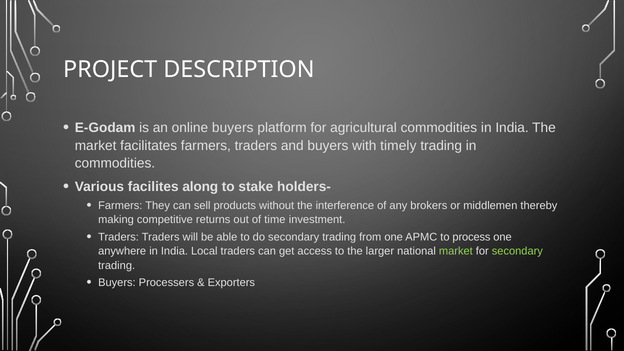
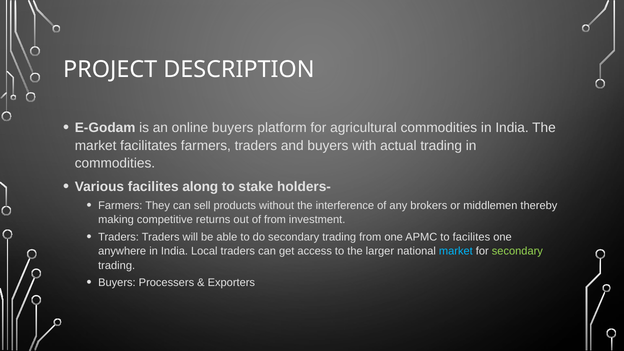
timely: timely -> actual (398, 146)
of time: time -> from (275, 220)
to process: process -> facilites (471, 237)
market colour: light green -> light blue (456, 251)
